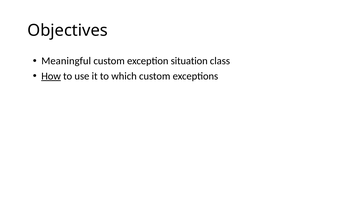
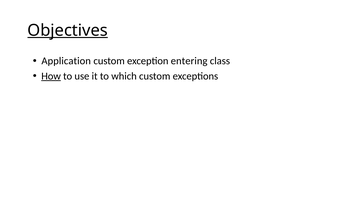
Objectives underline: none -> present (68, 30)
Meaningful: Meaningful -> Application (66, 61)
situation: situation -> entering (189, 61)
